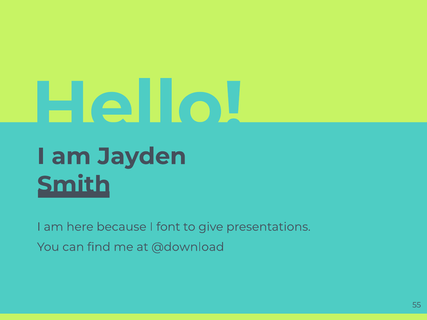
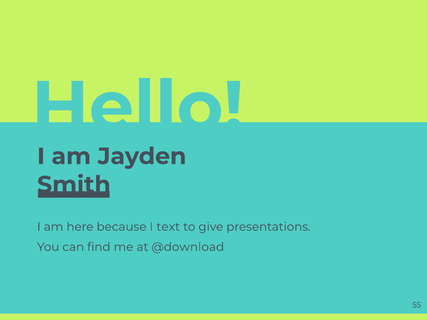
font: font -> text (168, 227)
